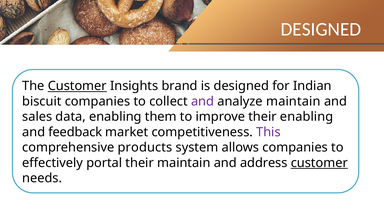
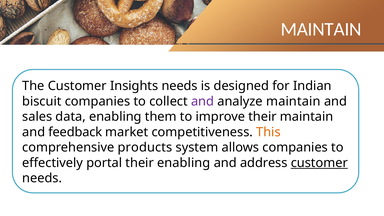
DESIGNED: DESIGNED -> MAINTAIN (321, 29)
Customer underline: present -> none (77, 86)
Insights brand: brand -> needs (180, 86)
their enabling: enabling -> maintain (307, 117)
This colour: purple -> orange (268, 132)
their maintain: maintain -> enabling (184, 163)
